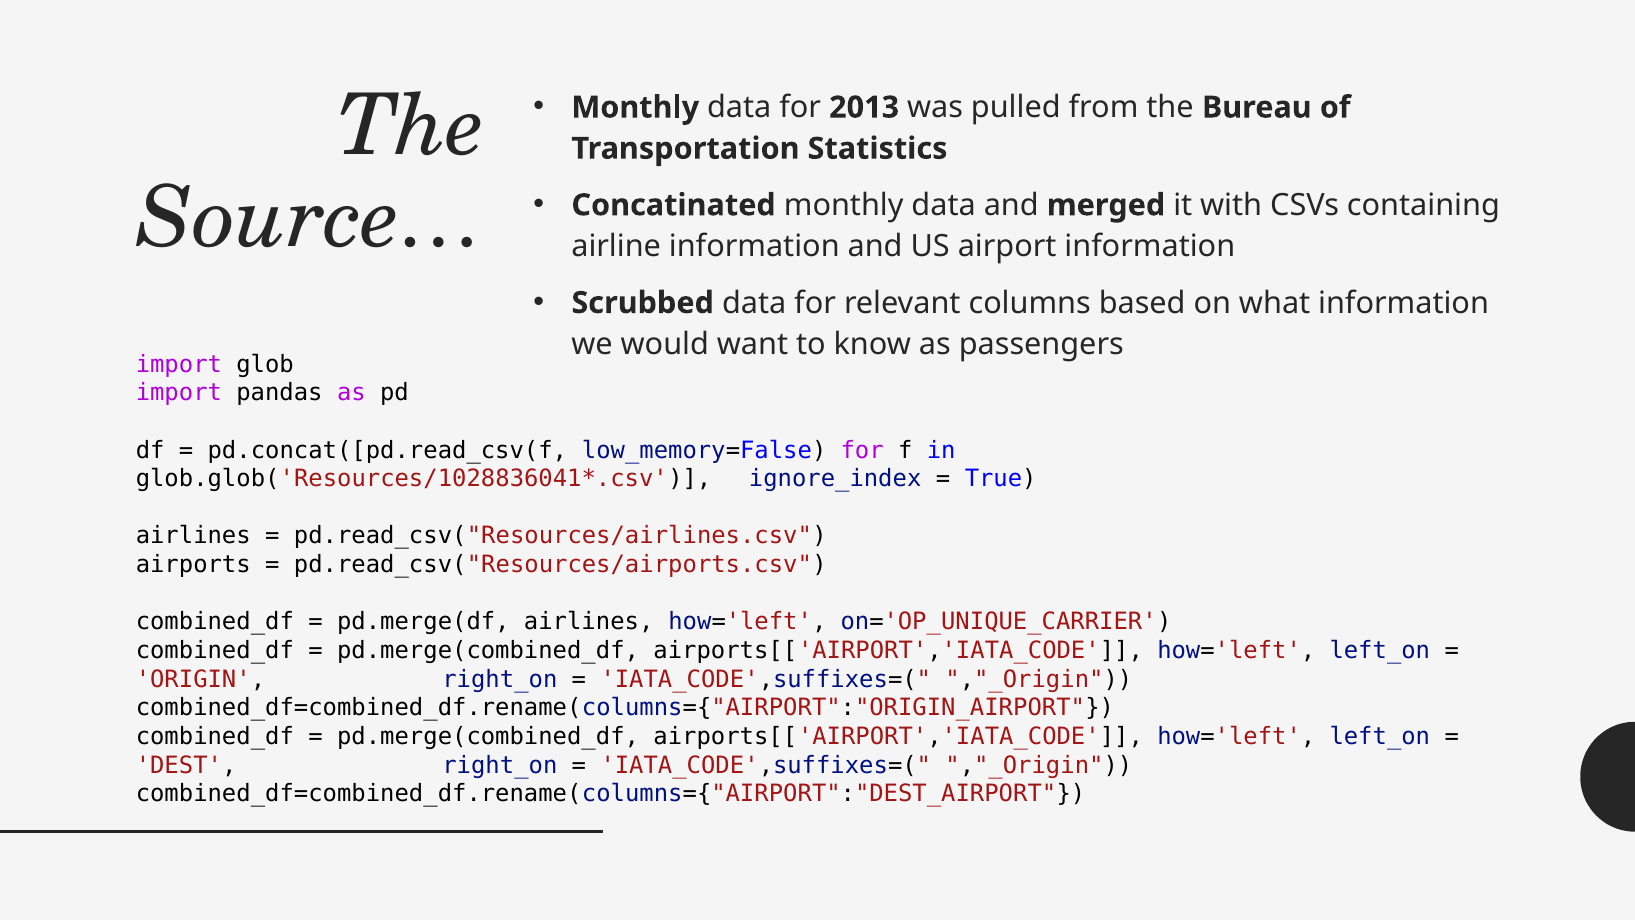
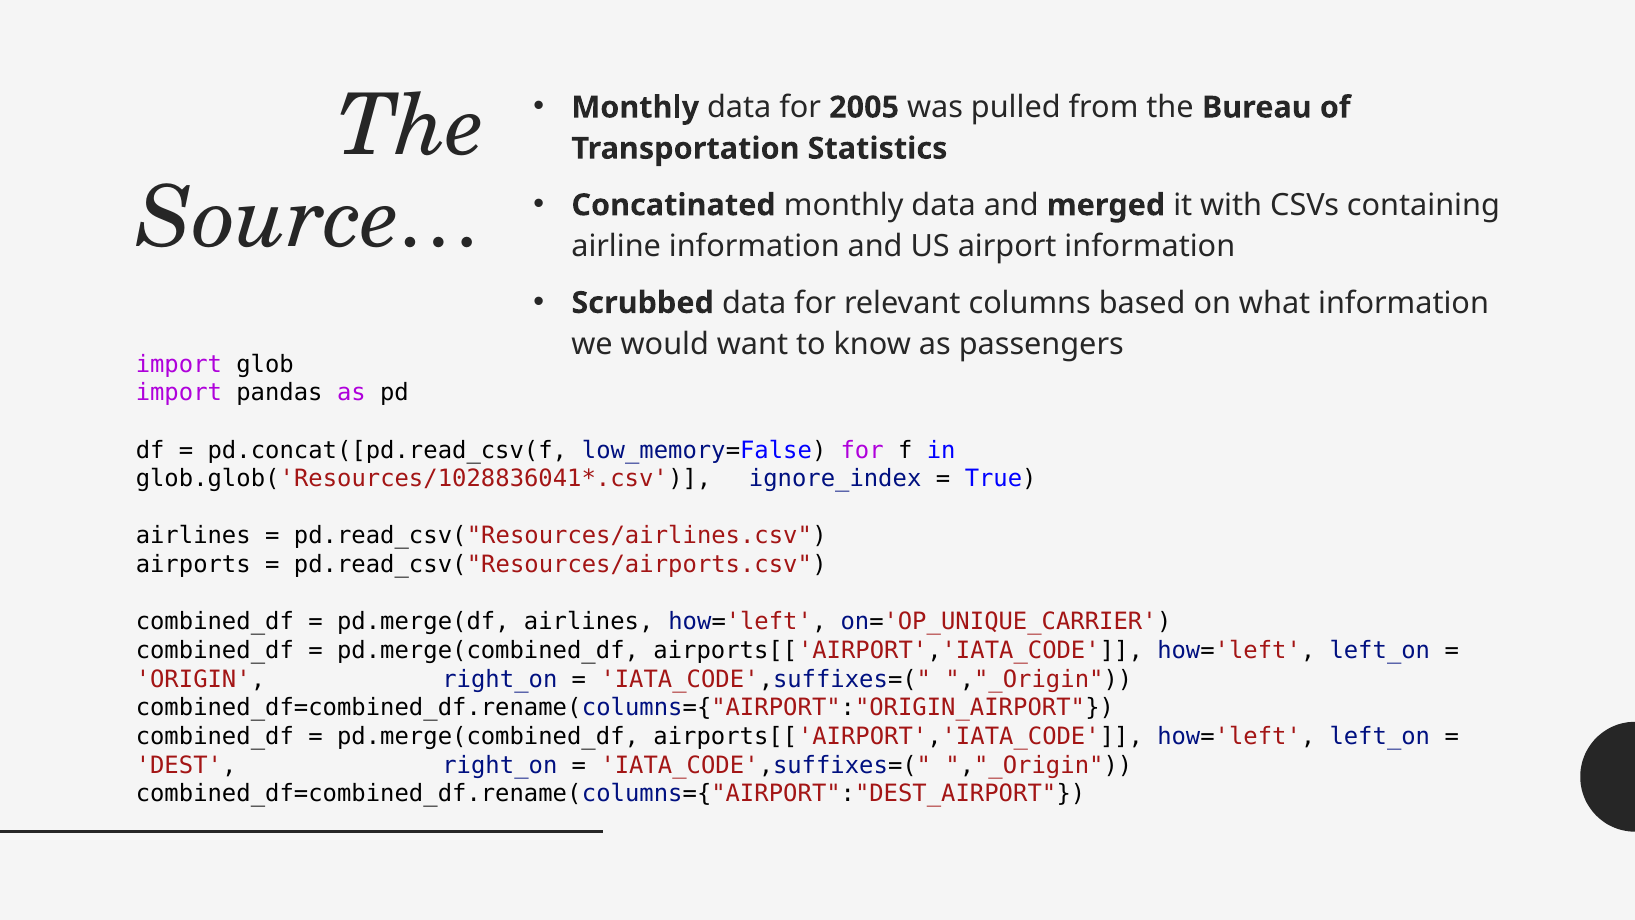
2013: 2013 -> 2005 (864, 107)
